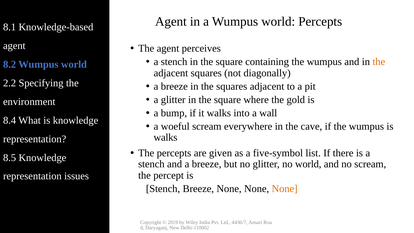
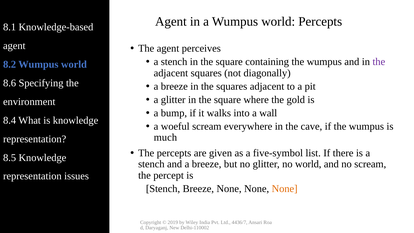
the colour: orange -> purple (379, 62)
2.2: 2.2 -> 8.6 (10, 83)
walks: walks -> much (165, 137)
